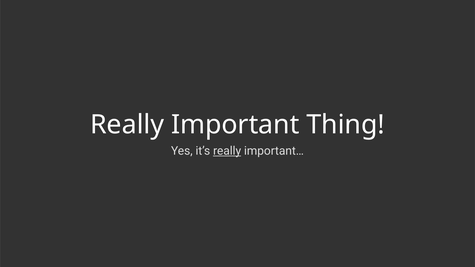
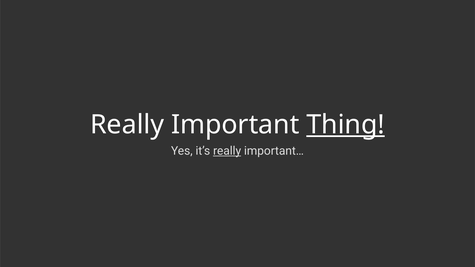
Thing underline: none -> present (346, 125)
